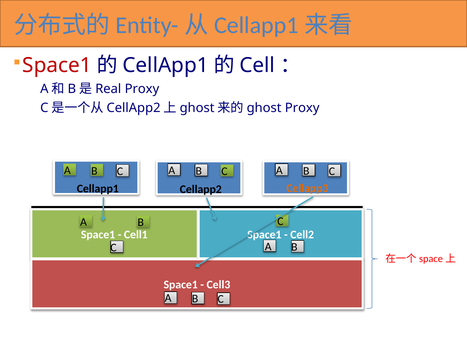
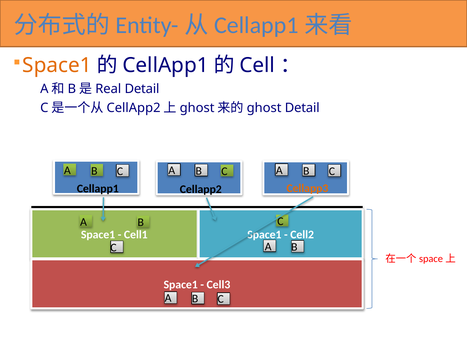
Space1 colour: red -> orange (57, 65)
Proxy: Proxy -> Detail (142, 89)
Proxy: Proxy -> Detail (302, 108)
